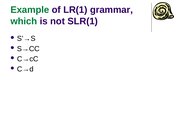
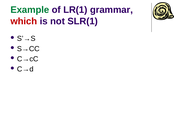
which colour: green -> red (24, 21)
